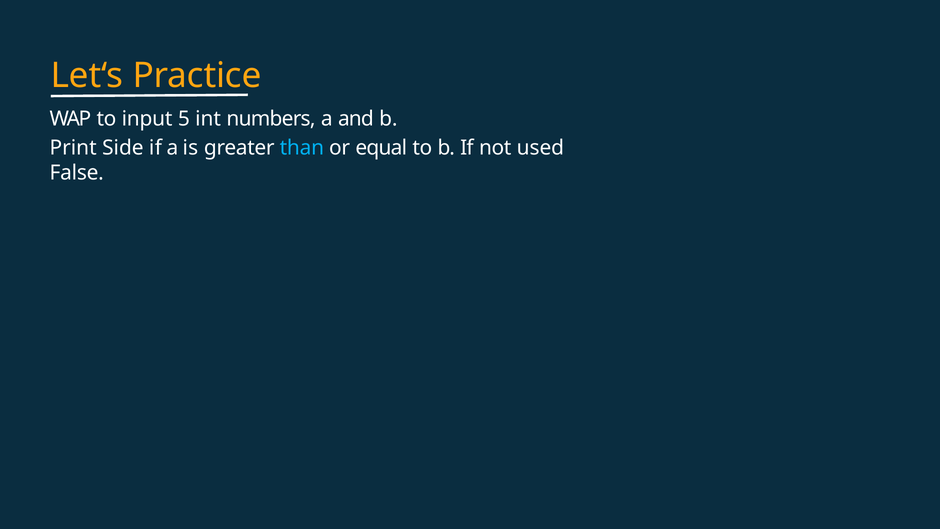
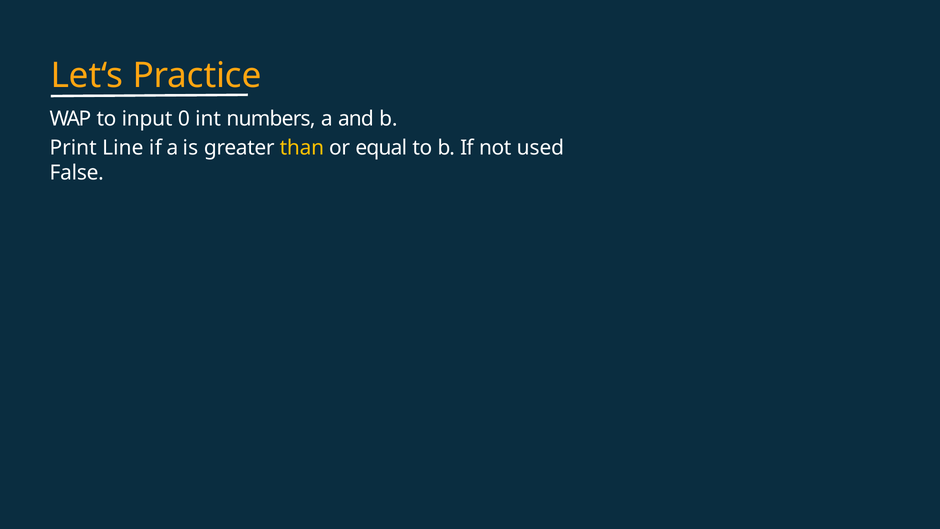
5: 5 -> 0 (184, 119)
Side: Side -> Line (123, 148)
than colour: light blue -> yellow (302, 148)
